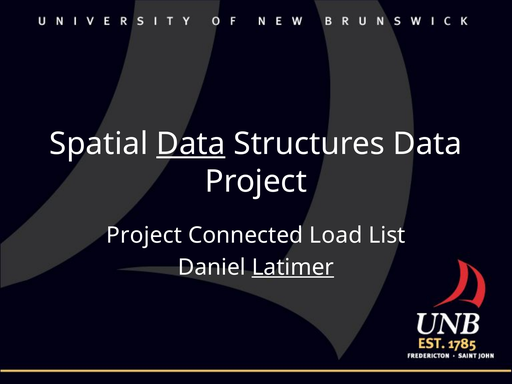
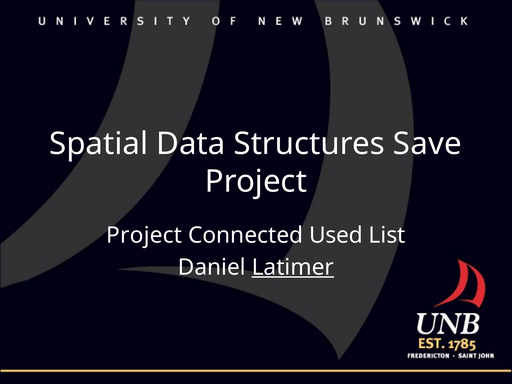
Data underline: present -> none (191, 144)
Structures Data: Data -> Save (427, 144)
Load: Load -> Used (336, 235)
